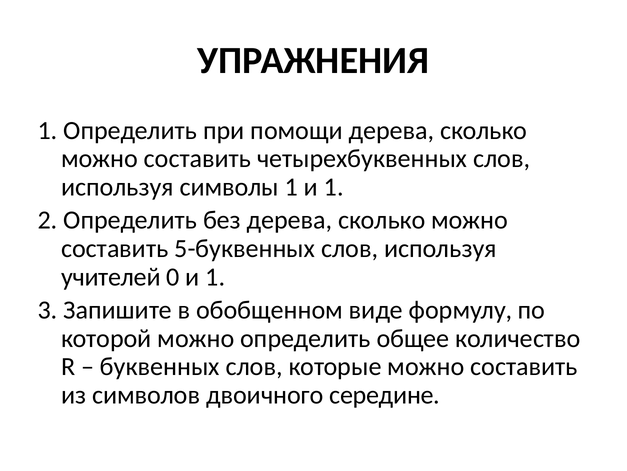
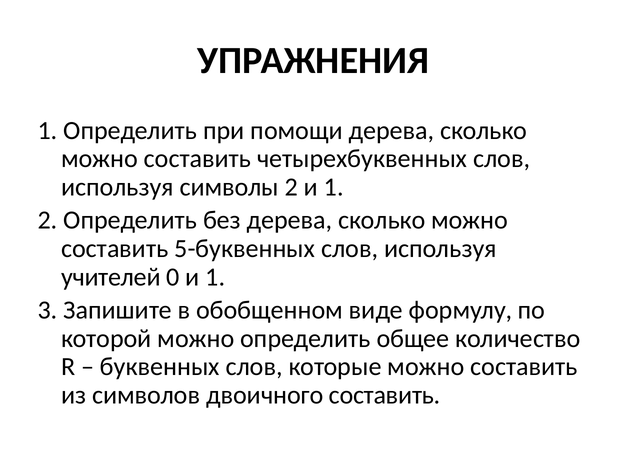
символы 1: 1 -> 2 (291, 187)
двоичного середине: середине -> составить (385, 394)
